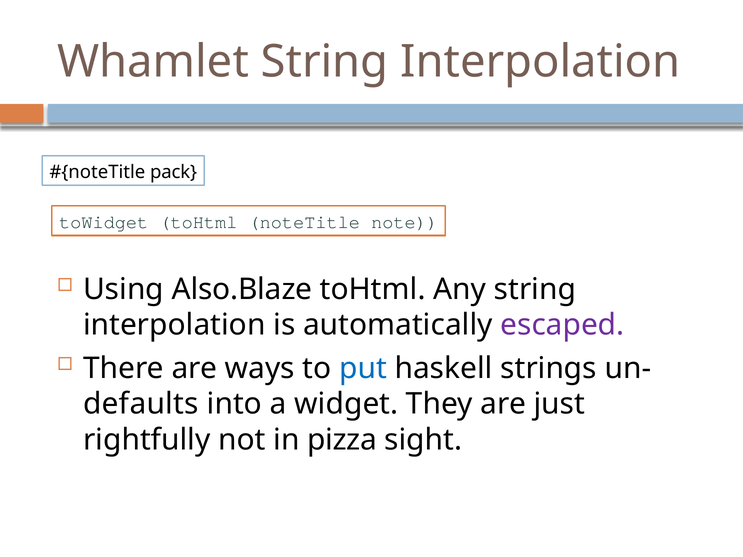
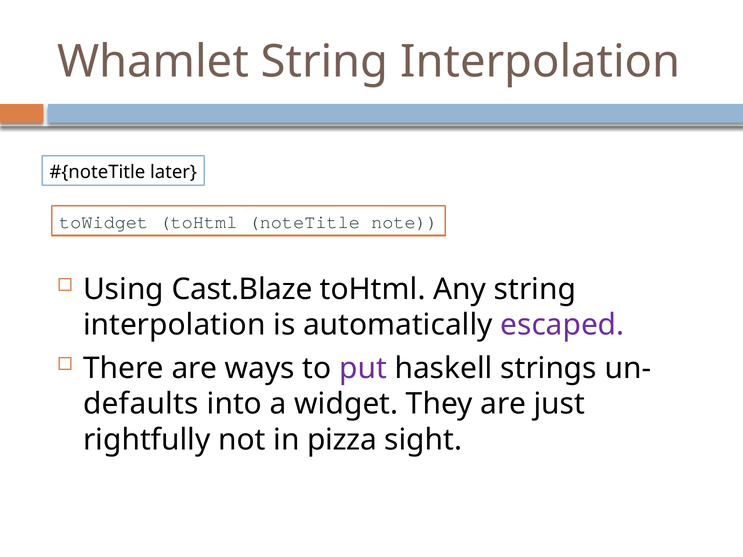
pack: pack -> later (174, 172)
Also.Blaze: Also.Blaze -> Cast.Blaze (242, 289)
put colour: blue -> purple (363, 368)
